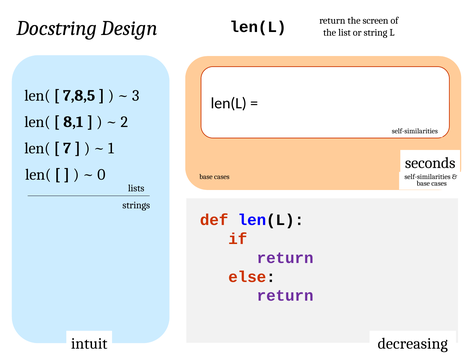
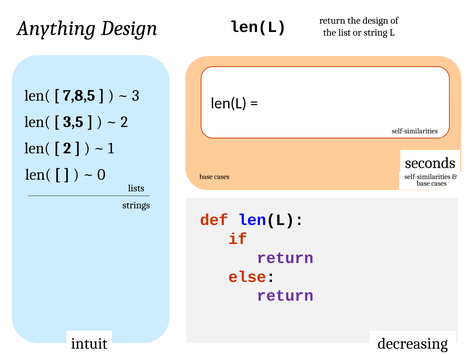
Docstring: Docstring -> Anything (56, 28)
the screen: screen -> design (376, 21)
8,1: 8,1 -> 3,5 (73, 122)
7: 7 -> 2 (67, 148)
